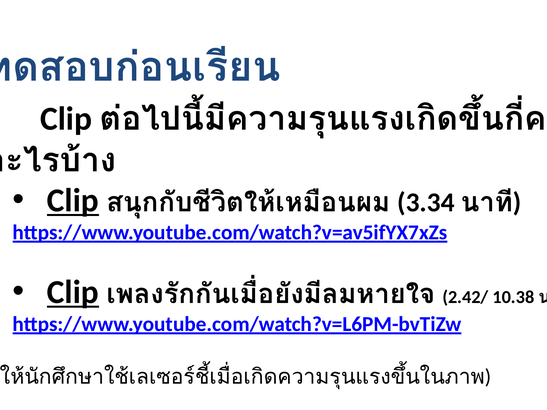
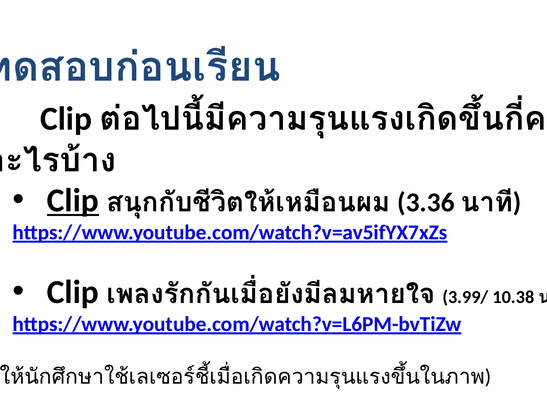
3.34: 3.34 -> 3.36 (426, 203)
Clip underline: present -> none (73, 292)
2.42/: 2.42/ -> 3.99/ (465, 297)
